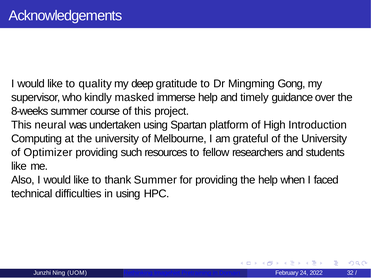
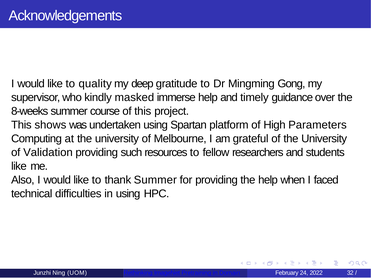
neural: neural -> shows (50, 125)
Introduction: Introduction -> Parameters (318, 125)
Optimizer: Optimizer -> Validation (48, 153)
